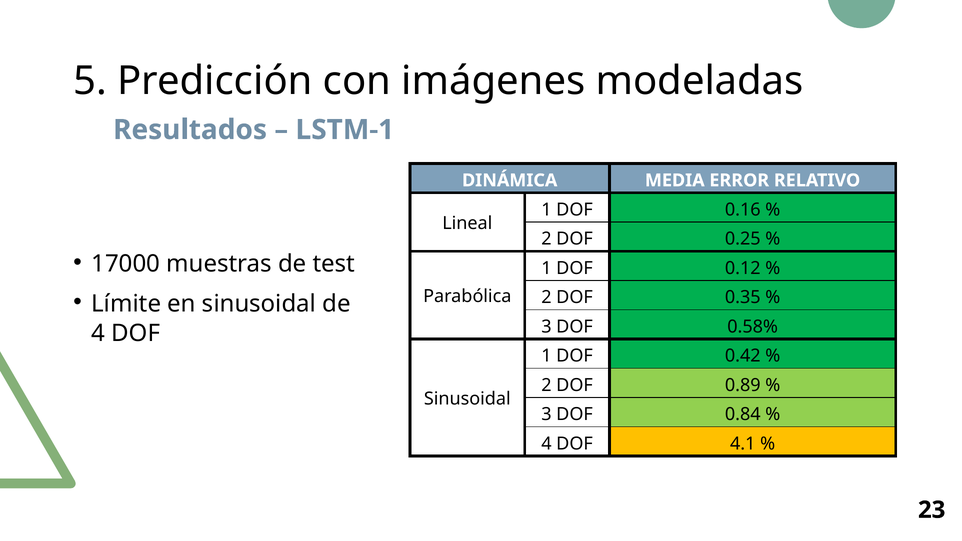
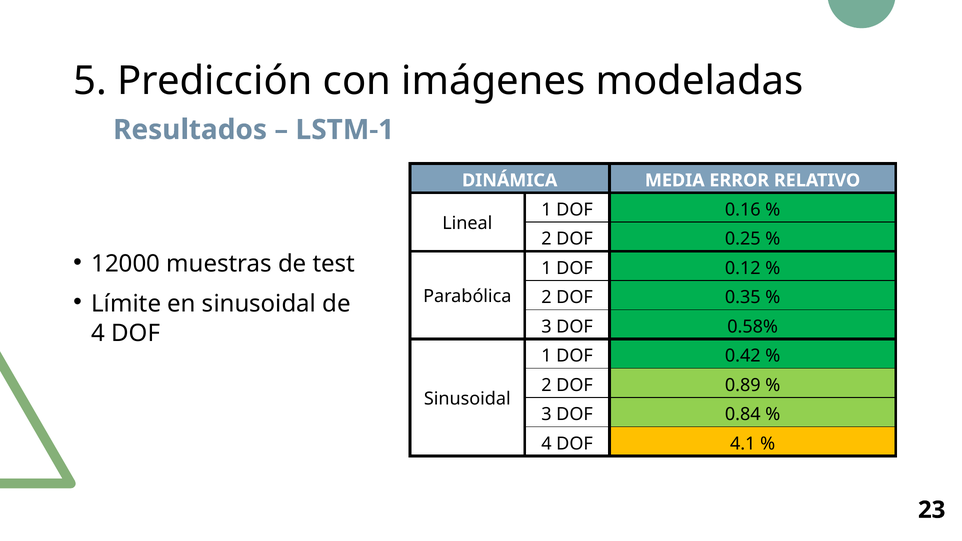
17000: 17000 -> 12000 (126, 264)
